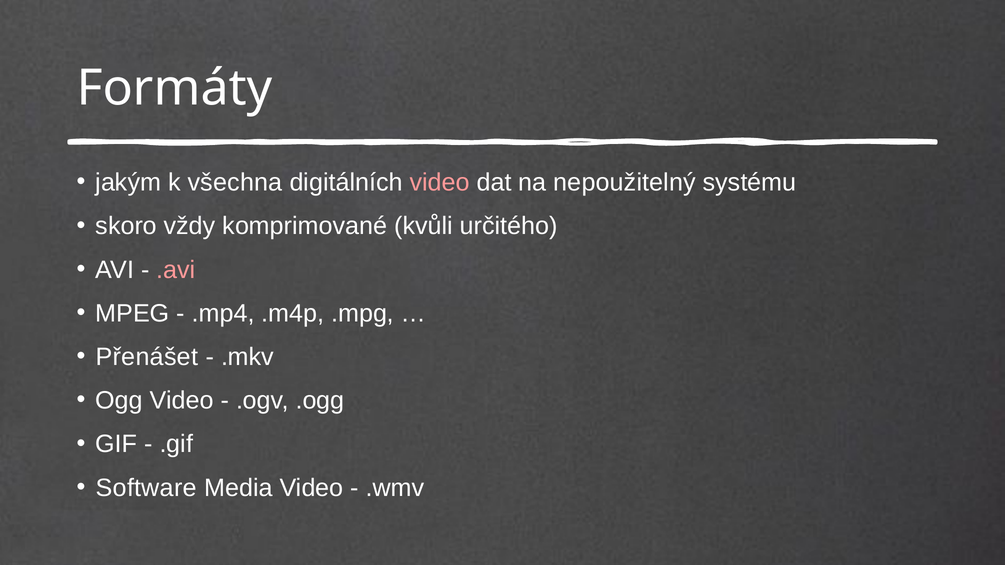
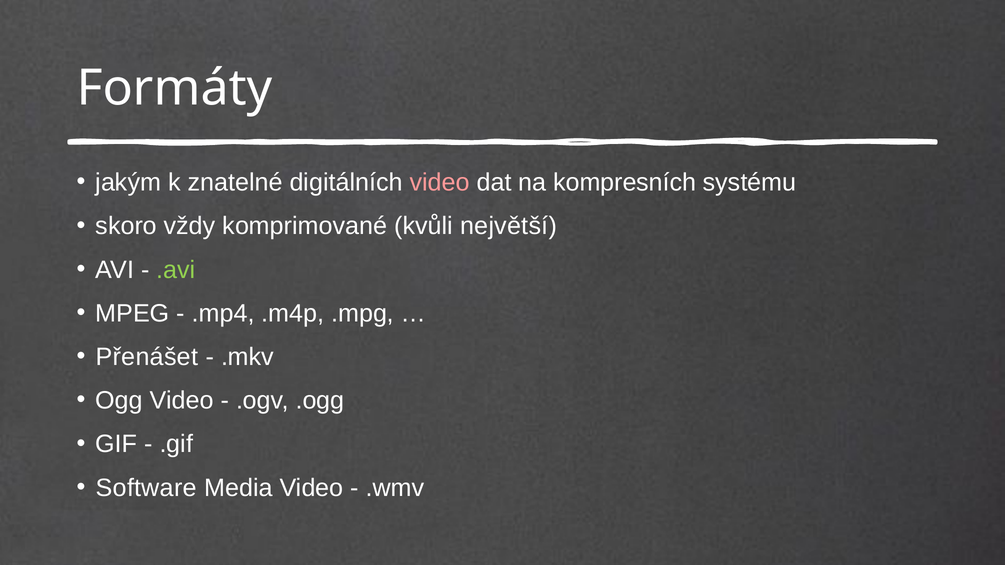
všechna: všechna -> znatelné (235, 183)
nepoužitelný: nepoužitelný -> kompresních (625, 183)
určitého: určitého -> největší (509, 226)
.avi colour: pink -> light green (176, 270)
